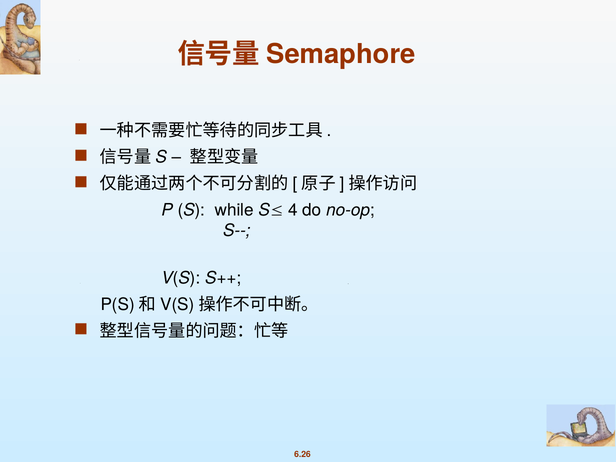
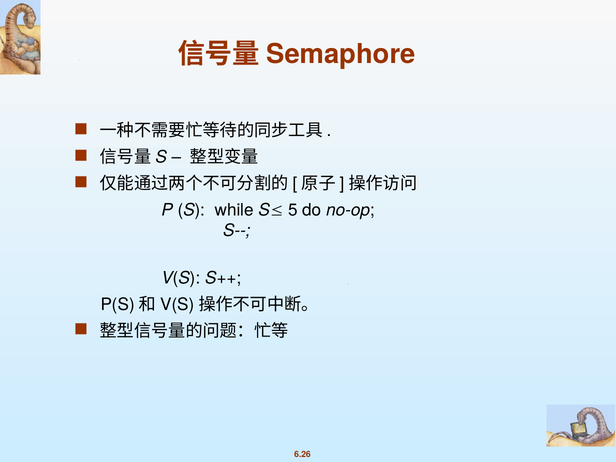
4: 4 -> 5 (293, 210)
